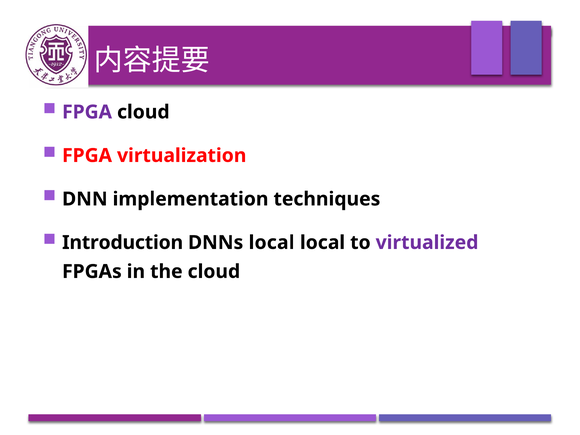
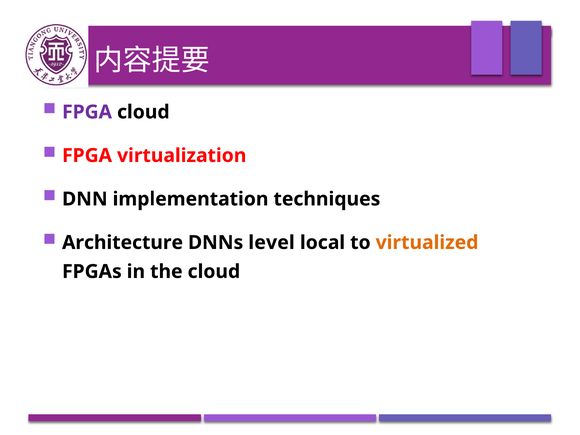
Introduction: Introduction -> Architecture (123, 243)
DNNs local: local -> level (272, 243)
virtualized colour: purple -> orange (427, 243)
